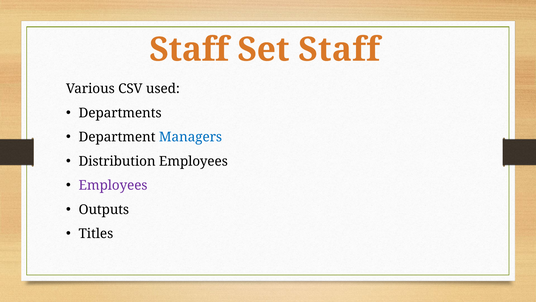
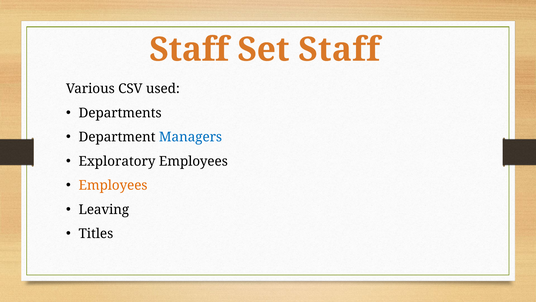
Distribution: Distribution -> Exploratory (117, 161)
Employees colour: purple -> orange (113, 185)
Outputs: Outputs -> Leaving (104, 209)
